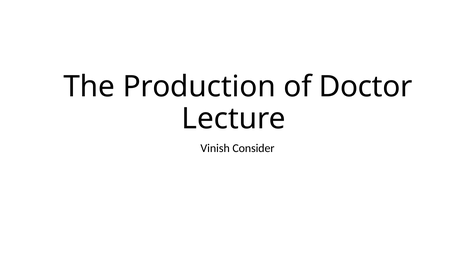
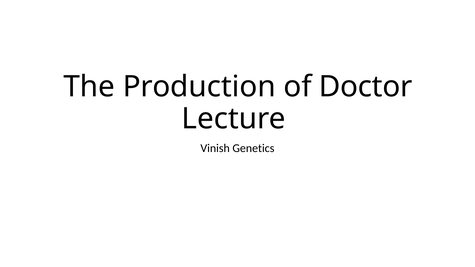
Consider: Consider -> Genetics (253, 148)
